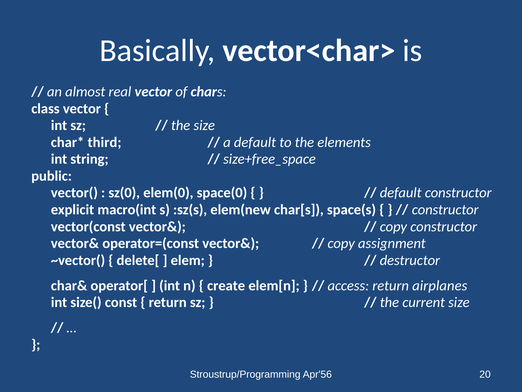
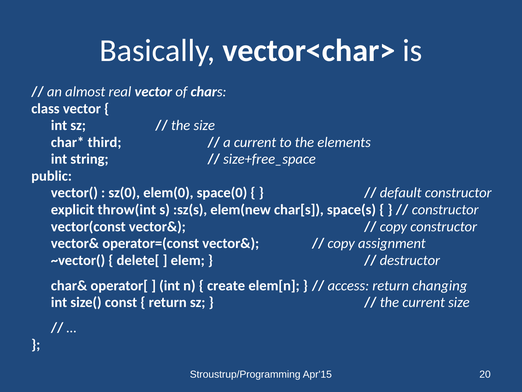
a default: default -> current (255, 142)
macro(int: macro(int -> throw(int (127, 209)
airplanes: airplanes -> changing (440, 285)
Apr'56: Apr'56 -> Apr'15 (317, 374)
